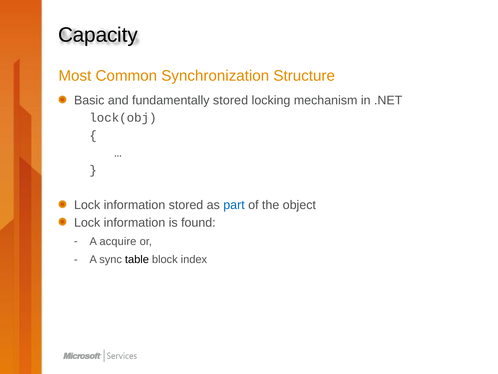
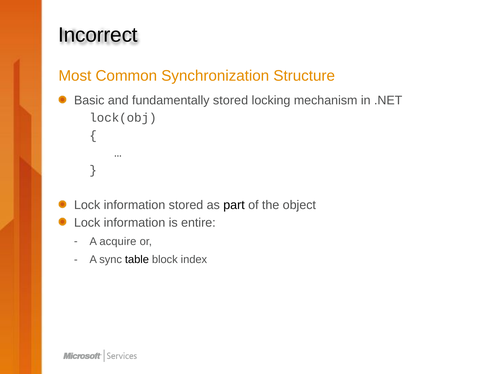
Capacity: Capacity -> Incorrect (98, 35)
part colour: blue -> black (234, 205)
found: found -> entire (198, 222)
